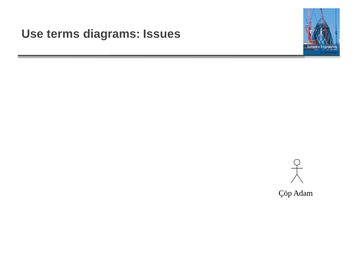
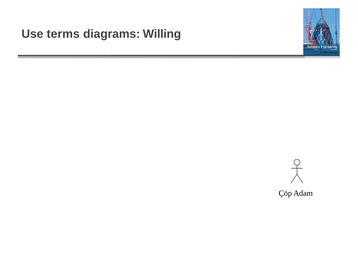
Issues: Issues -> Willing (162, 34)
